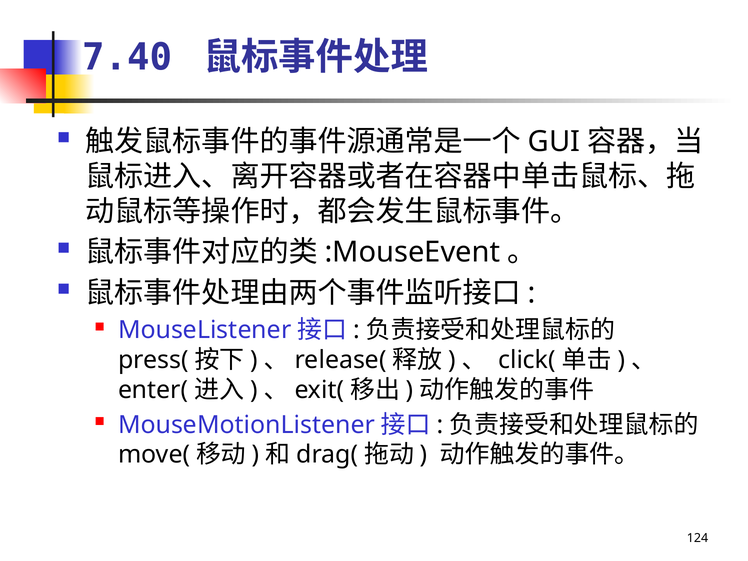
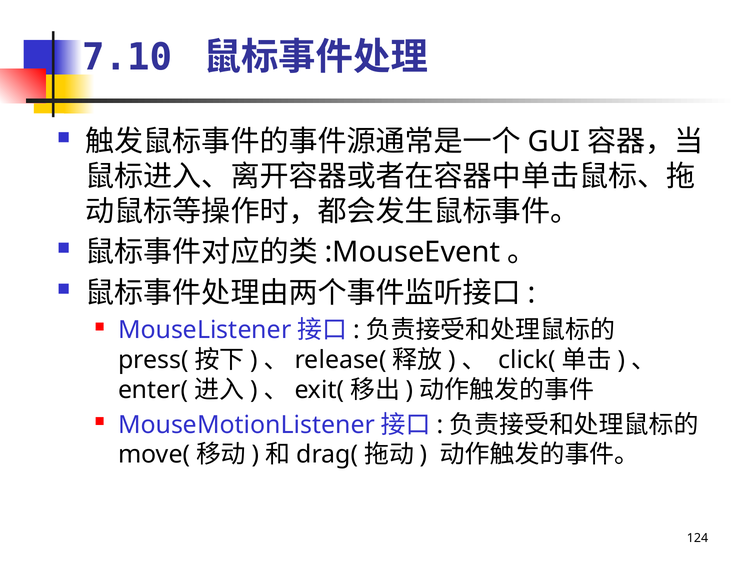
7.40: 7.40 -> 7.10 (127, 58)
